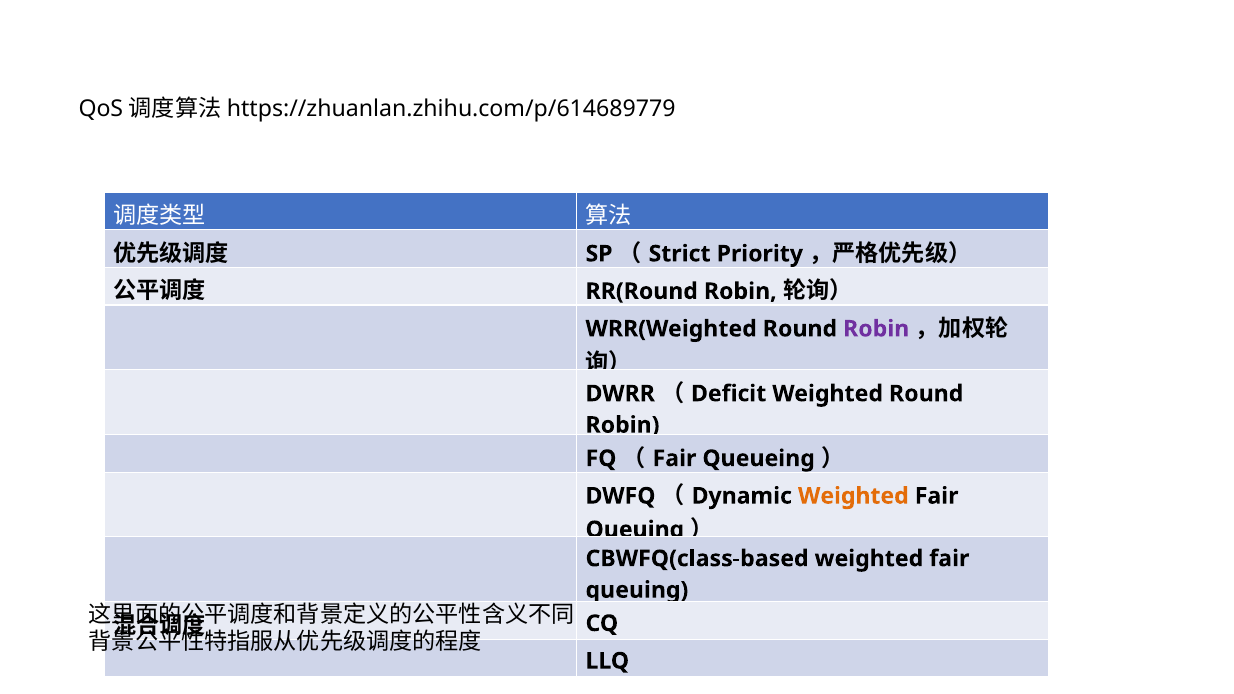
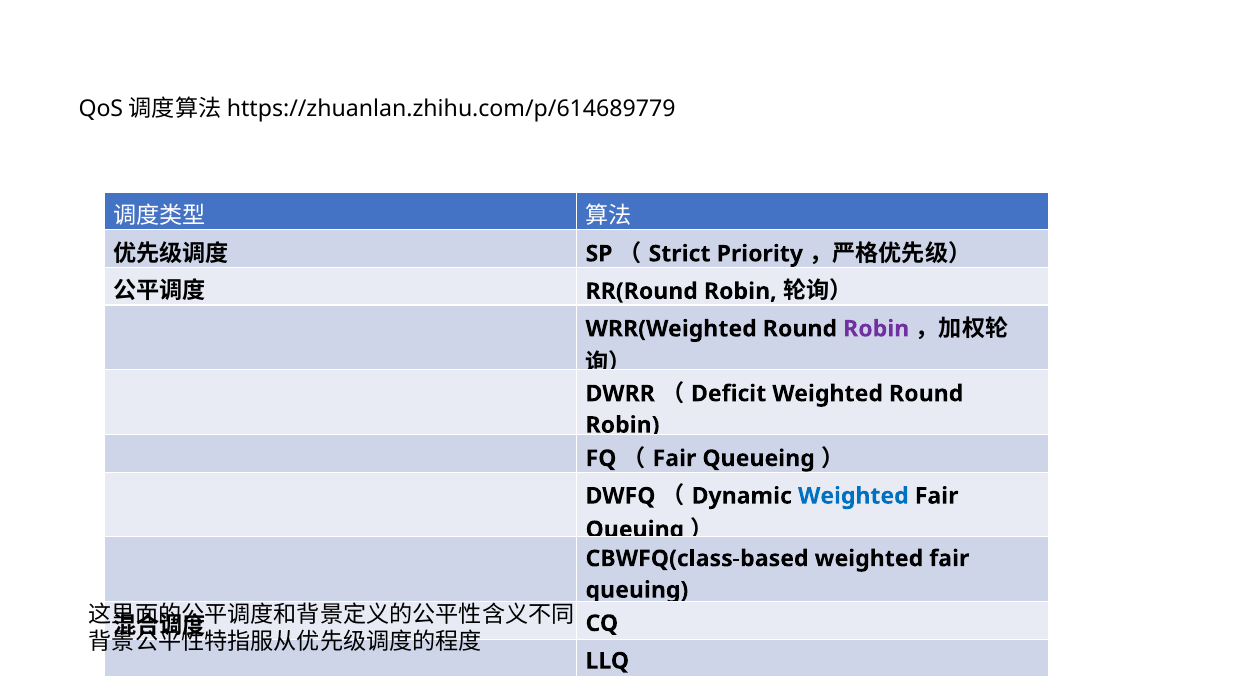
Weighted colour: orange -> blue (853, 496)
